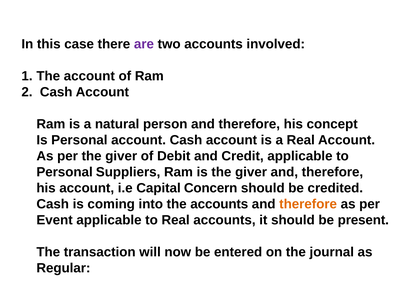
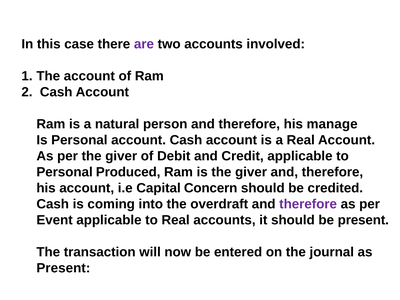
concept: concept -> manage (332, 124)
Suppliers: Suppliers -> Produced (128, 172)
the accounts: accounts -> overdraft (219, 204)
therefore colour: orange -> purple (308, 204)
Regular: Regular -> Present (63, 268)
